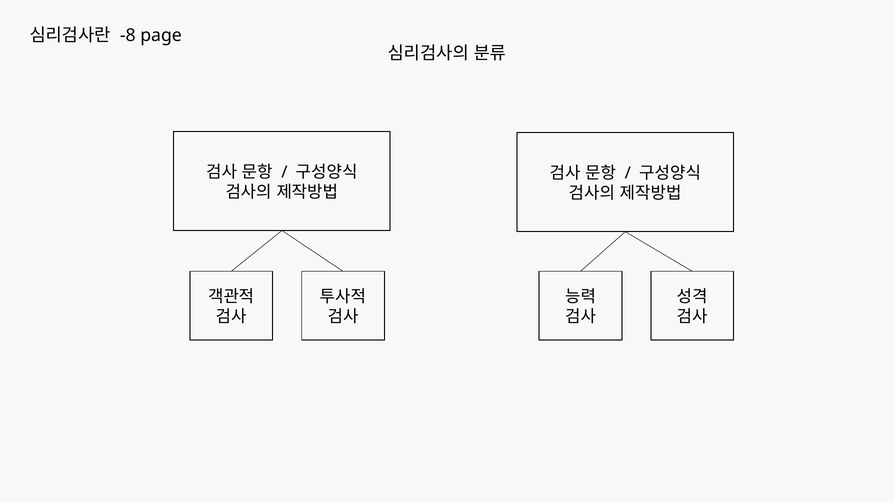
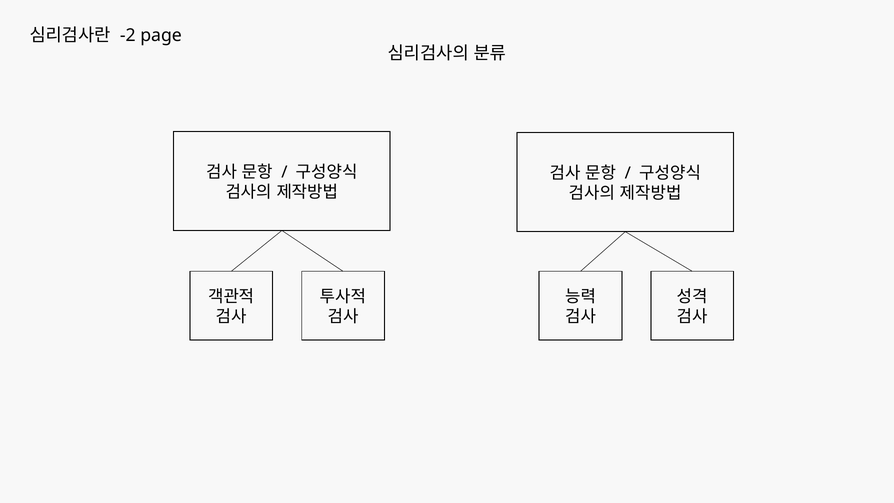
-8: -8 -> -2 (128, 35)
